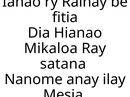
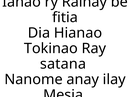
Mikaloa: Mikaloa -> Tokinao (51, 49)
